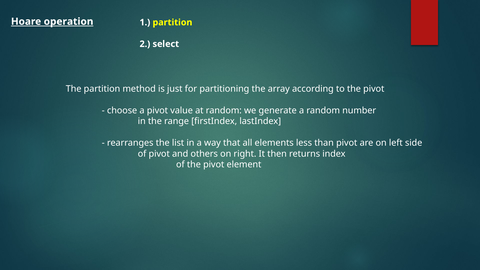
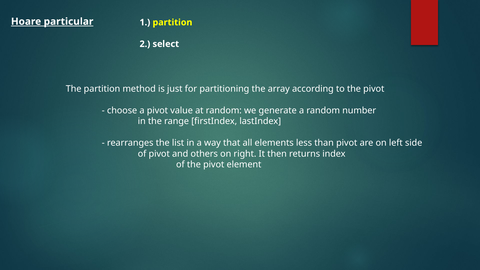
operation: operation -> particular (69, 22)
